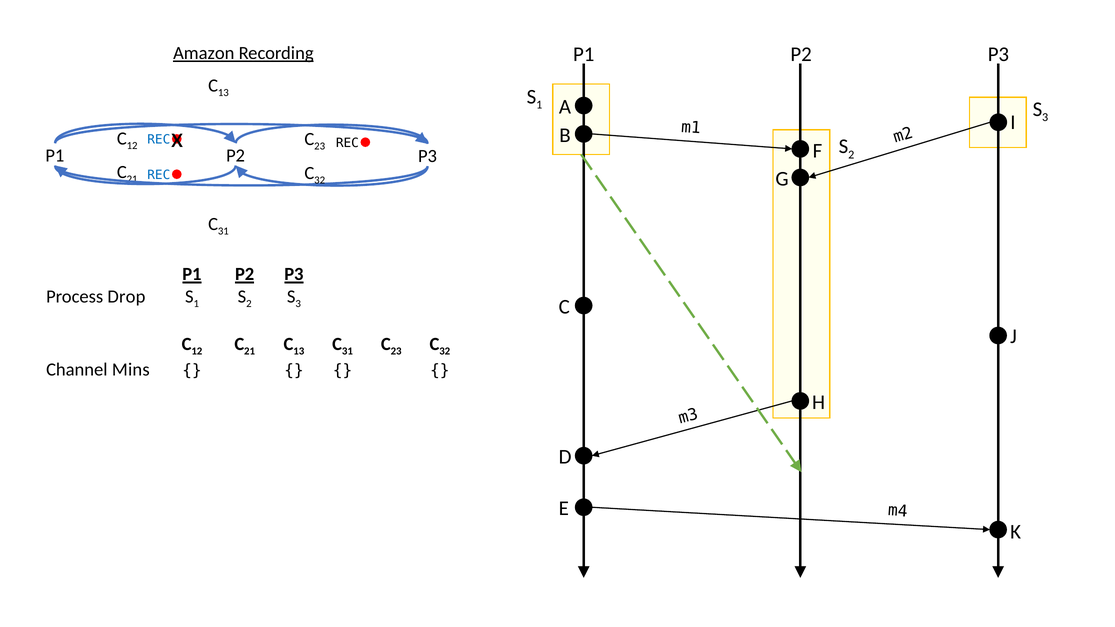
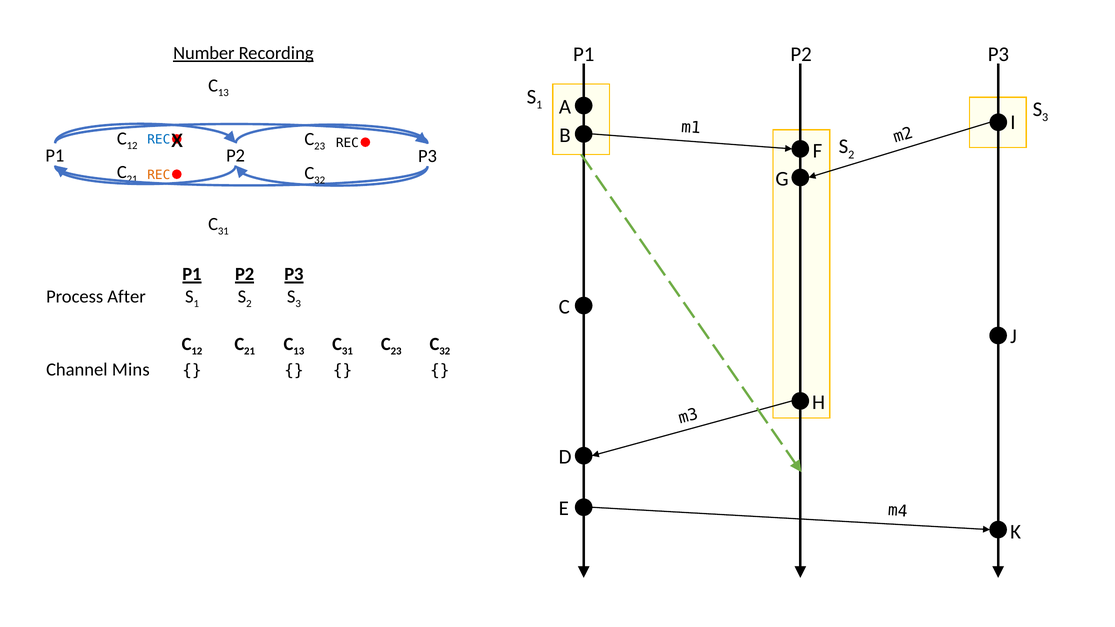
Amazon: Amazon -> Number (204, 53)
REC colour: blue -> orange (159, 175)
Drop: Drop -> After (127, 297)
